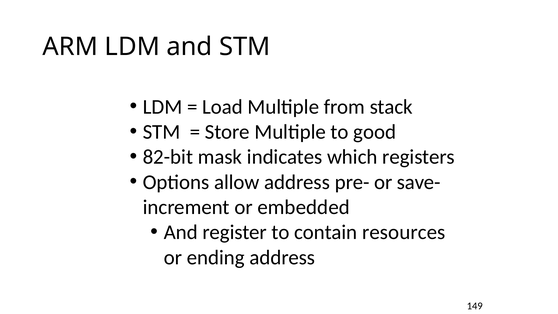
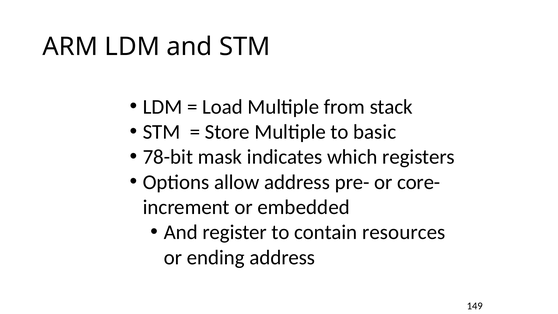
good: good -> basic (375, 132)
82-bit: 82-bit -> 78-bit (168, 157)
save-: save- -> core- (419, 182)
